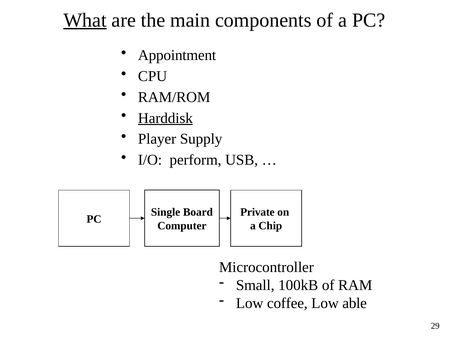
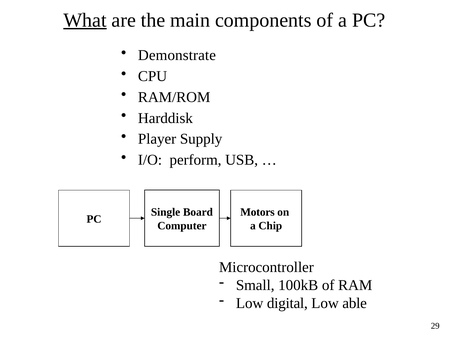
Appointment: Appointment -> Demonstrate (177, 55)
Harddisk underline: present -> none (165, 118)
Private: Private -> Motors (257, 212)
coffee: coffee -> digital (287, 303)
